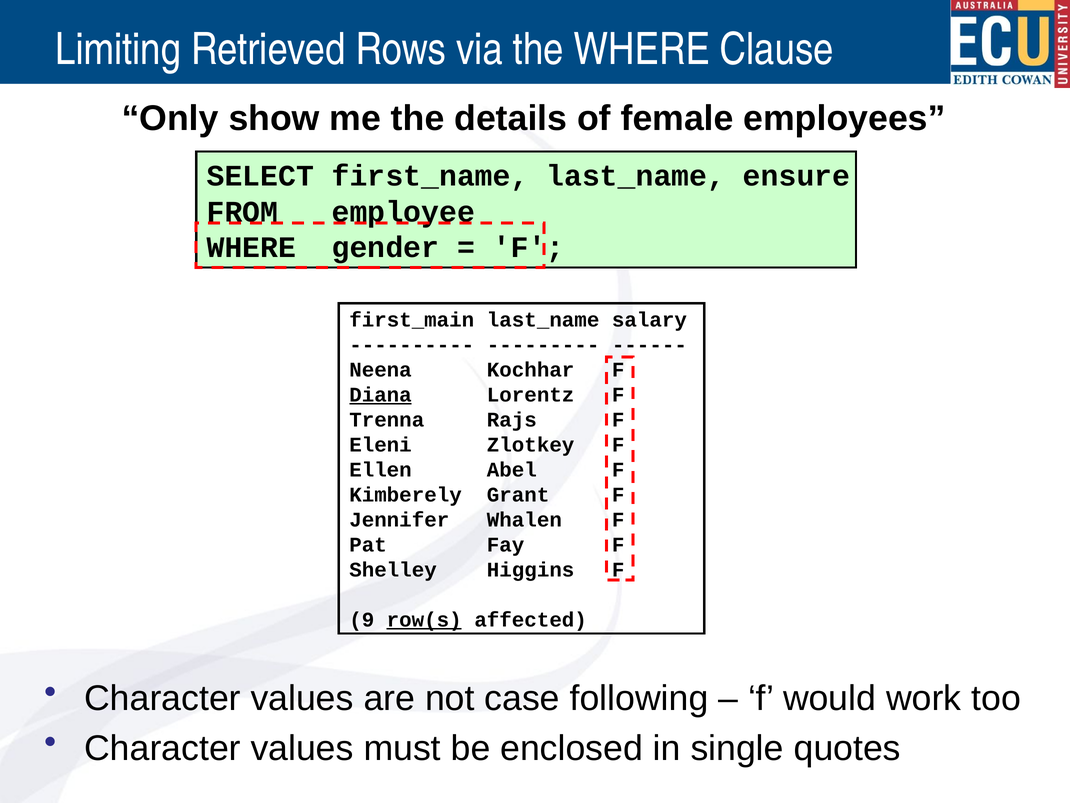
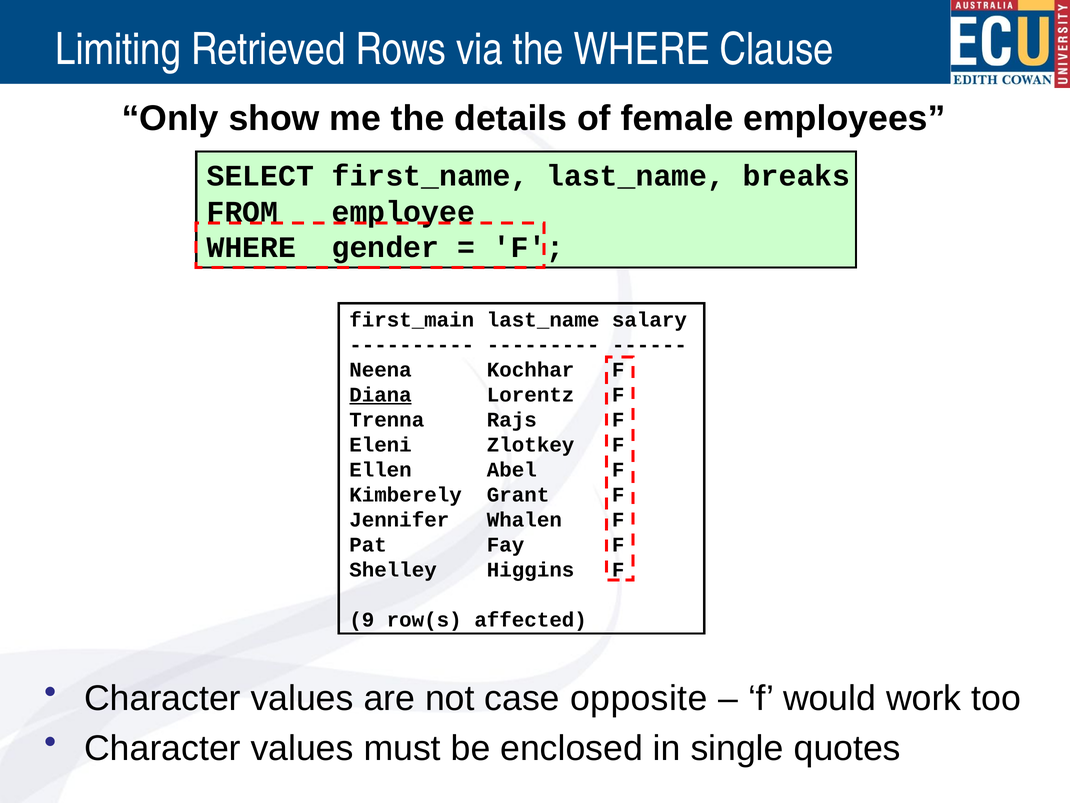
ensure: ensure -> breaks (797, 176)
row(s underline: present -> none (424, 619)
following: following -> opposite (639, 698)
